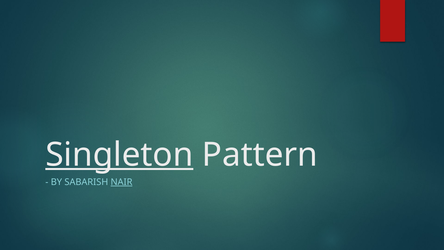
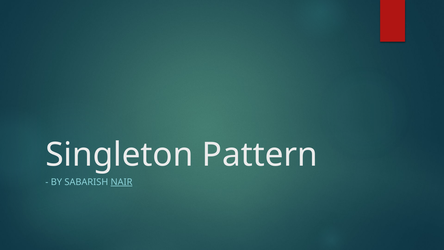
Singleton underline: present -> none (119, 155)
